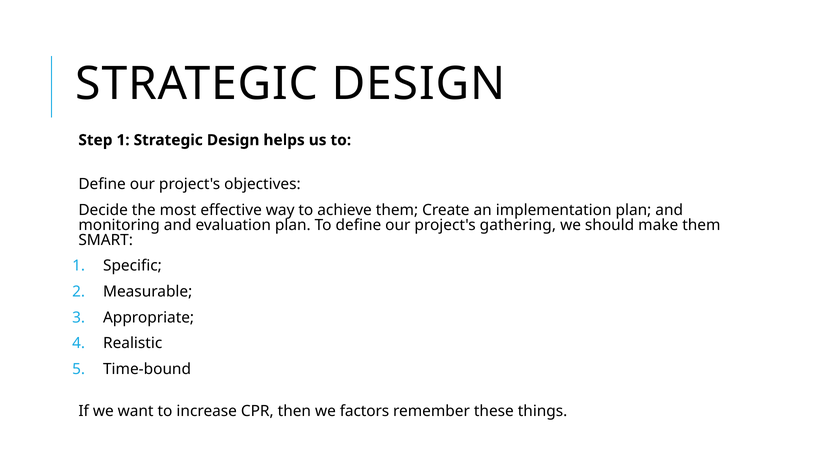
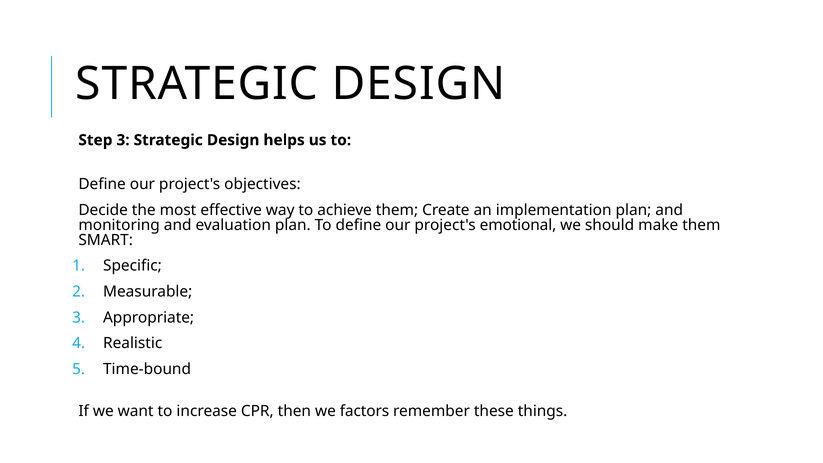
Step 1: 1 -> 3 (123, 140)
gathering: gathering -> emotional (518, 225)
